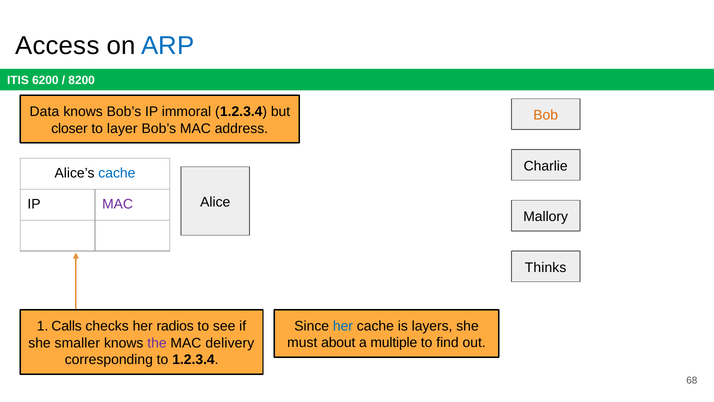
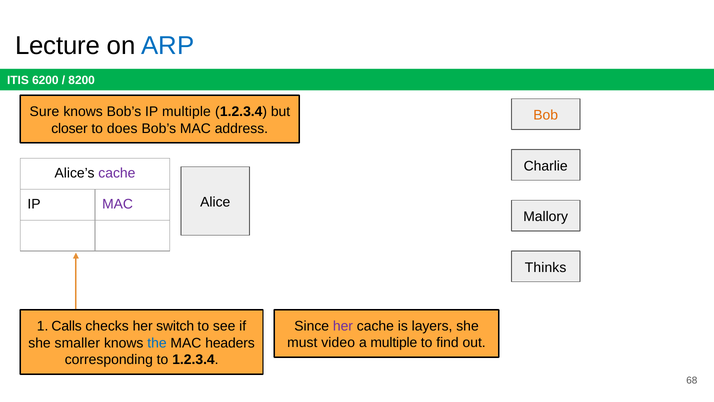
Access: Access -> Lecture (58, 46)
Data: Data -> Sure (44, 112)
IP immoral: immoral -> multiple (186, 112)
layer: layer -> does (122, 128)
cache colour: blue -> purple (117, 173)
radios: radios -> switch (175, 326)
her colour: blue -> purple (343, 326)
about: about -> video (338, 343)
the colour: purple -> blue (157, 343)
delivery: delivery -> headers (230, 343)
